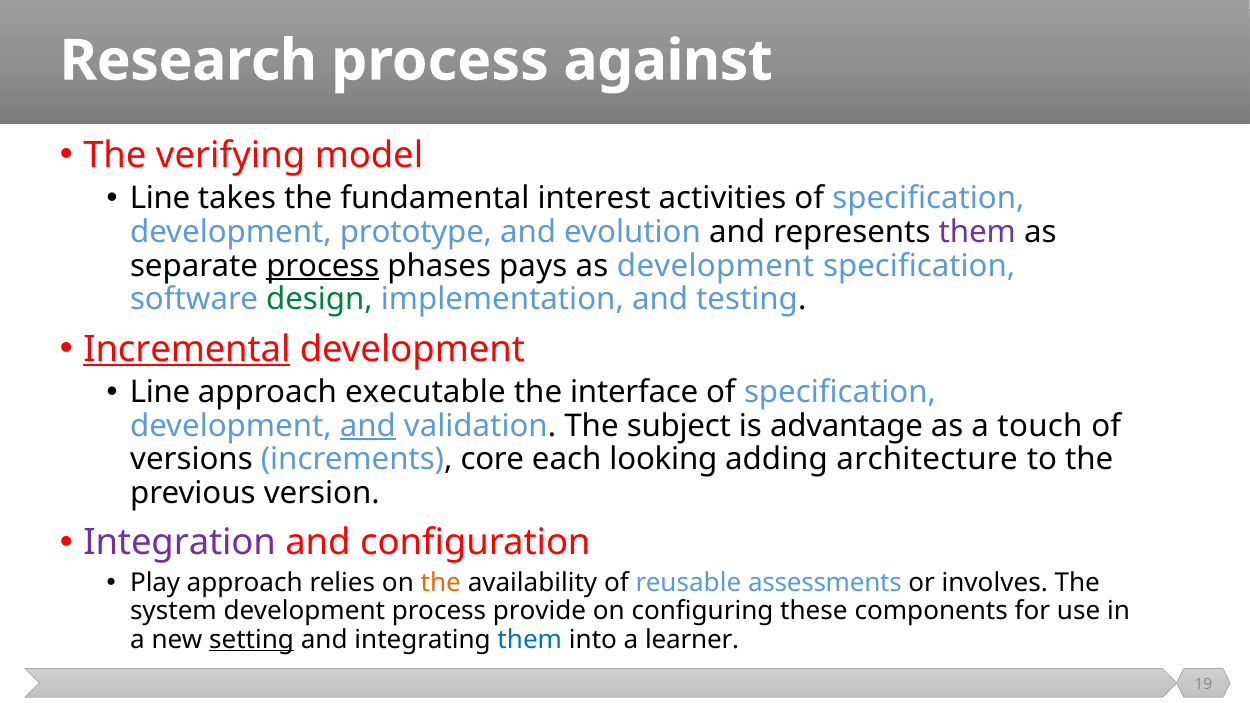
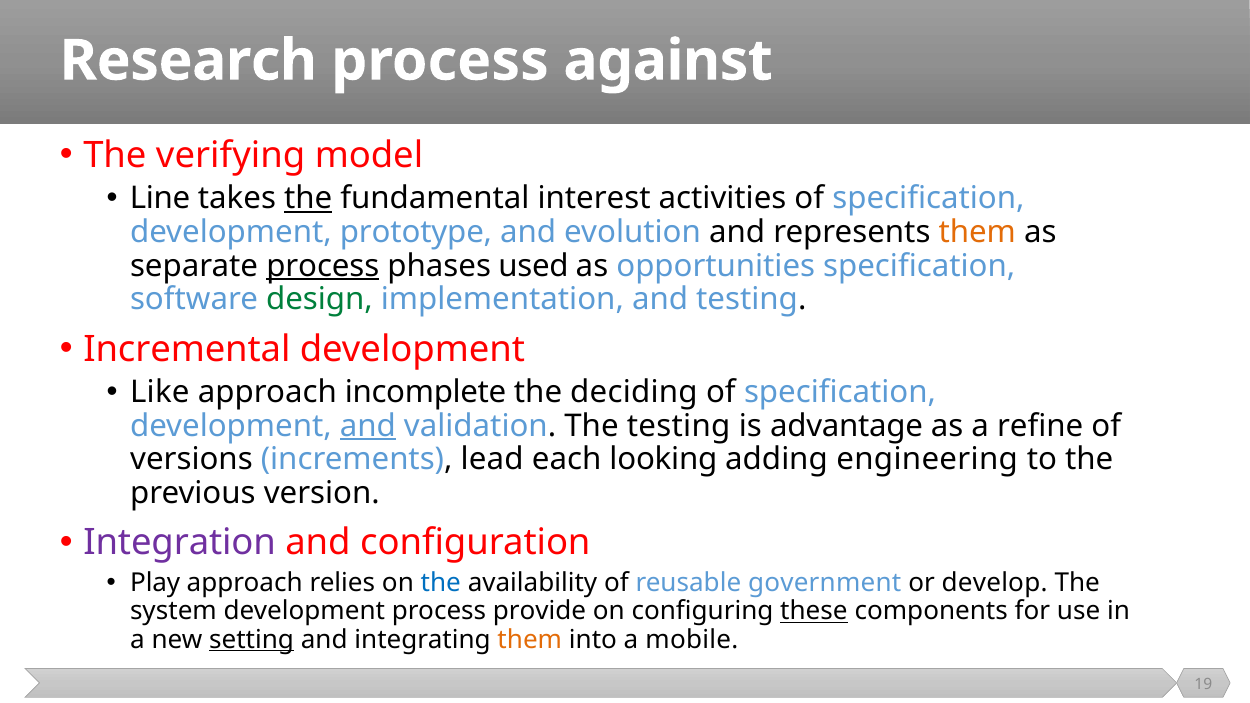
the underline: none -> present (308, 198)
them colour: purple -> orange (977, 232)
pays: pays -> used (534, 266)
as development: development -> opportunities (716, 266)
Incremental underline: present -> none (187, 349)
Line: Line -> Like (160, 392)
executable: executable -> incomplete (426, 392)
interface: interface -> deciding (634, 392)
The subject: subject -> testing (679, 426)
touch: touch -> refine (1040, 426)
core: core -> lead (492, 460)
architecture: architecture -> engineering (927, 460)
the colour: orange -> blue (441, 583)
assessments: assessments -> government (825, 583)
involves: involves -> develop (995, 583)
these underline: none -> present (814, 611)
them colour: blue -> orange (530, 640)
learner: learner -> mobile (692, 640)
